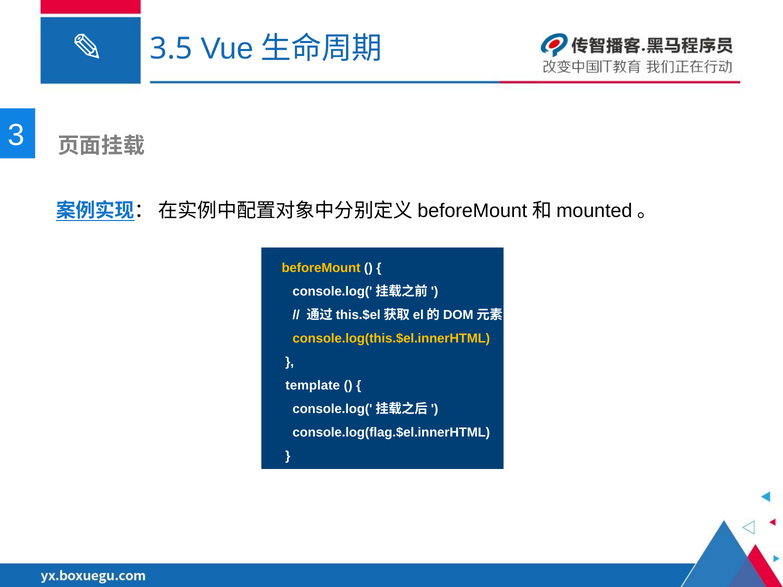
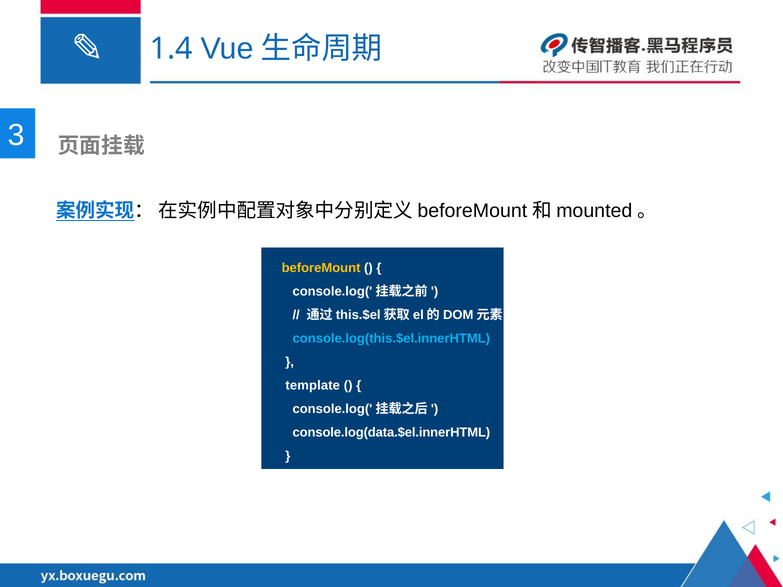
3.5: 3.5 -> 1.4 (171, 49)
console.log(this.$el.innerHTML colour: yellow -> light blue (391, 339)
console.log(flag.$el.innerHTML: console.log(flag.$el.innerHTML -> console.log(data.$el.innerHTML (391, 433)
